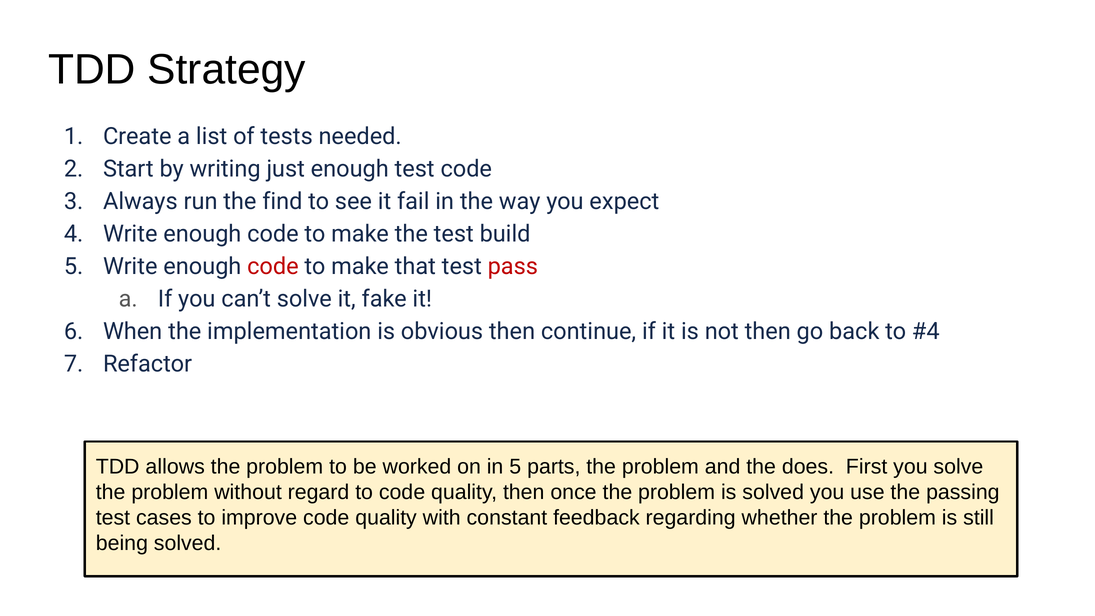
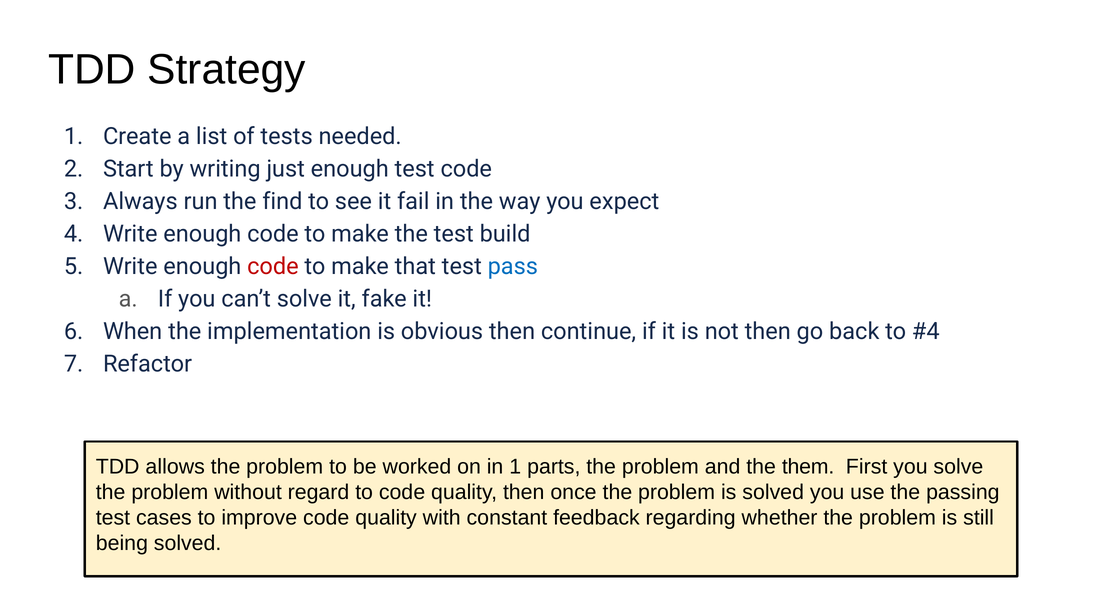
pass colour: red -> blue (513, 267)
in 5: 5 -> 1 (515, 467)
does: does -> them (808, 467)
